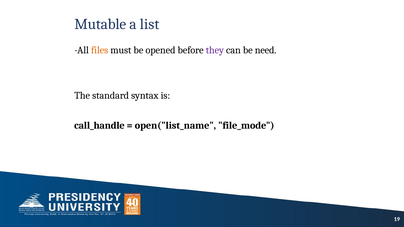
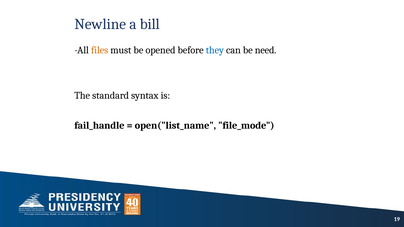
Mutable: Mutable -> Newline (100, 24)
list: list -> bill (150, 24)
they colour: purple -> blue (215, 50)
call_handle: call_handle -> fail_handle (99, 126)
